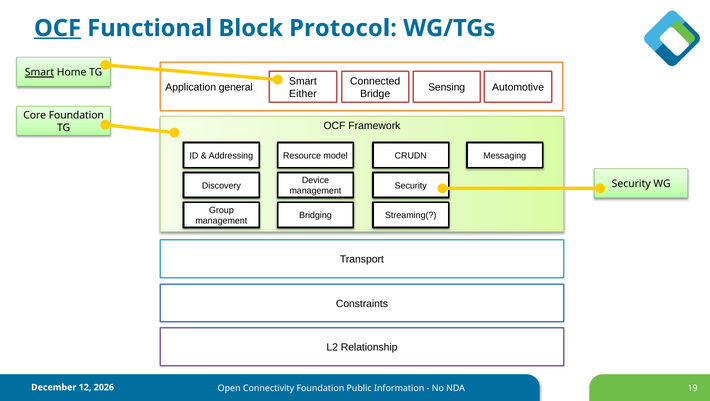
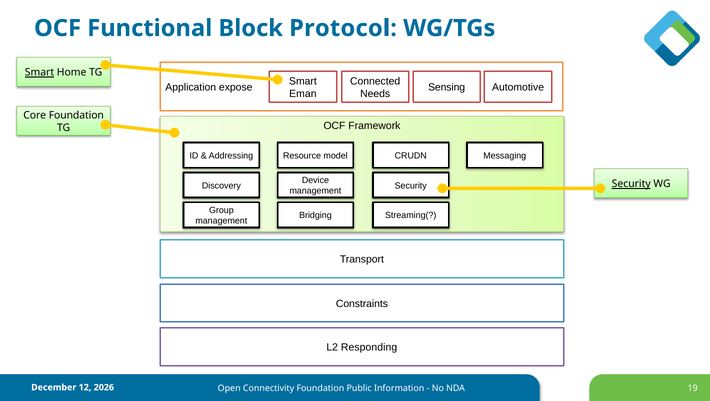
OCF underline: present -> none (58, 28)
general: general -> expose (236, 87)
Either: Either -> Eman (303, 94)
Bridge: Bridge -> Needs (375, 94)
Security underline: none -> present (631, 184)
Relationship: Relationship -> Responding (369, 347)
